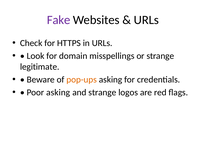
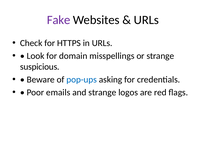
legitimate: legitimate -> suspicious (40, 67)
pop-ups colour: orange -> blue (82, 80)
Poor asking: asking -> emails (58, 93)
